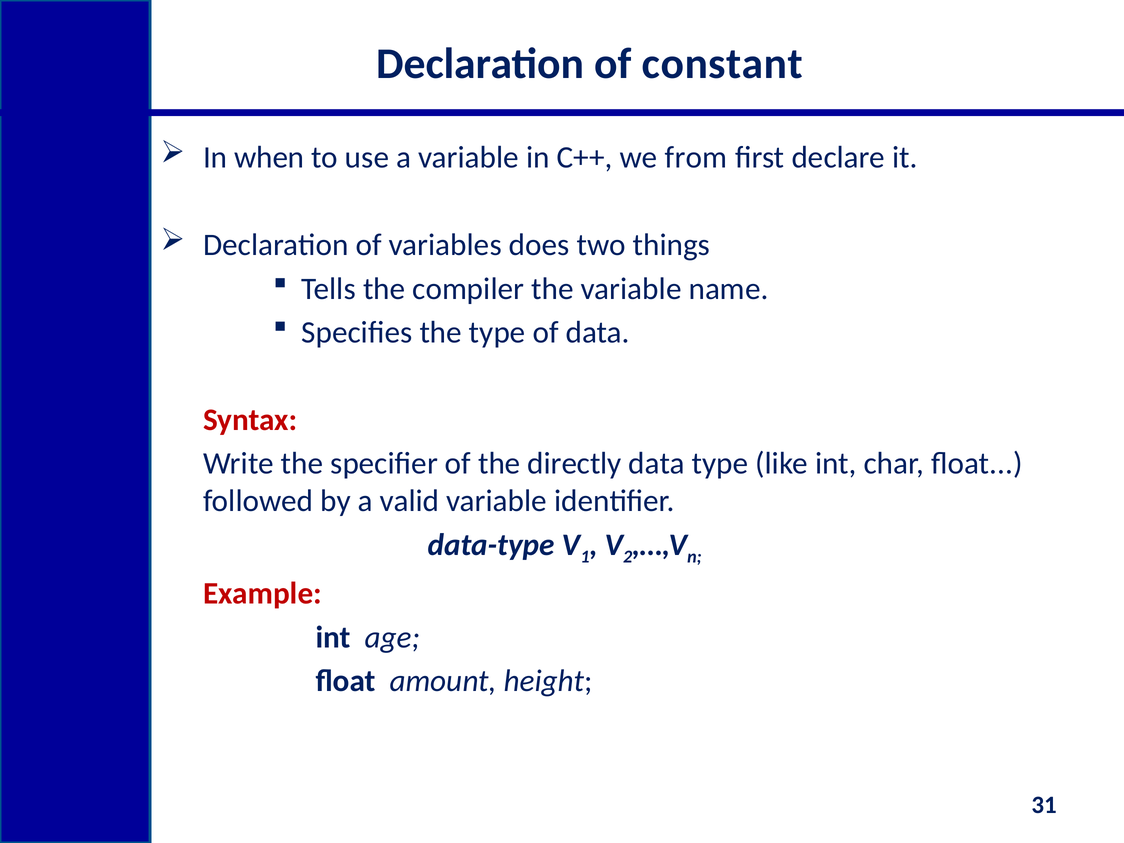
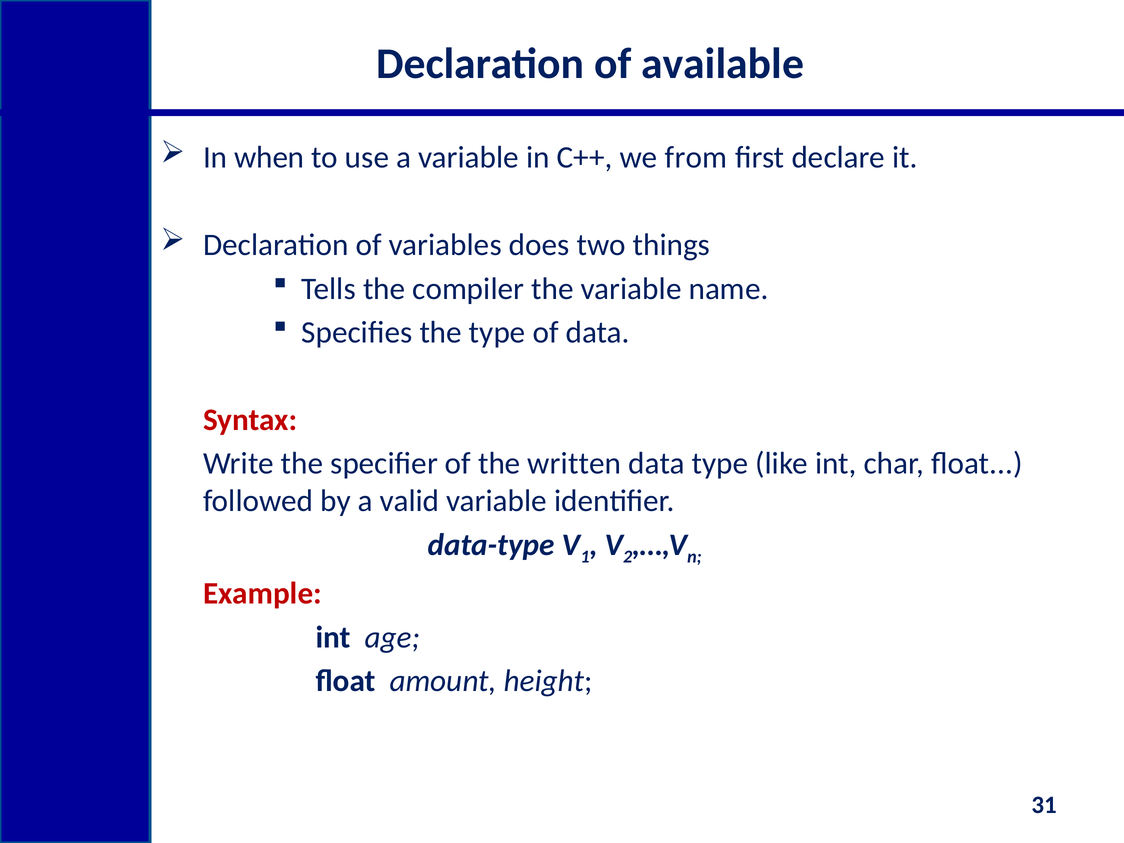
constant: constant -> available (723, 64)
directly: directly -> written (574, 464)
